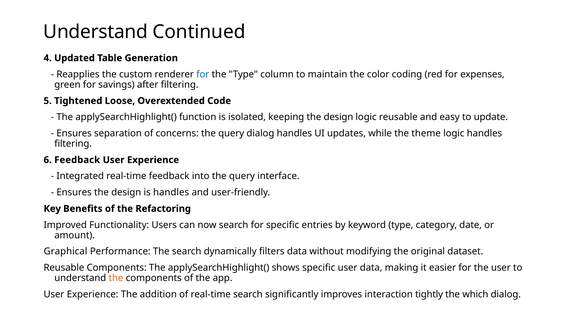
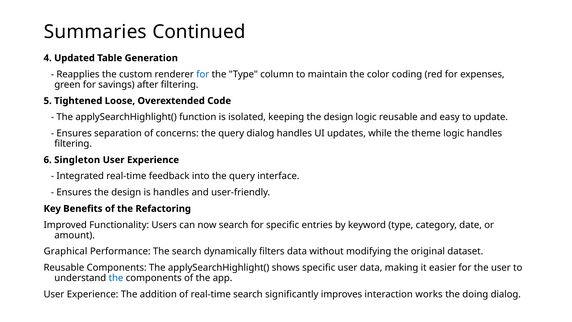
Understand: Understand -> Summaries (95, 32)
6 Feedback: Feedback -> Singleton (77, 160)
the colour: orange -> blue (116, 278)
tightly: tightly -> works (429, 294)
which: which -> doing (475, 294)
